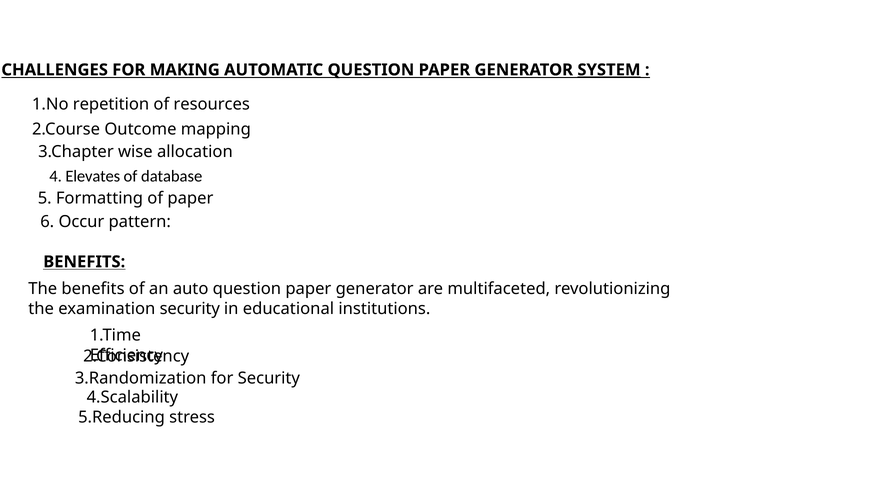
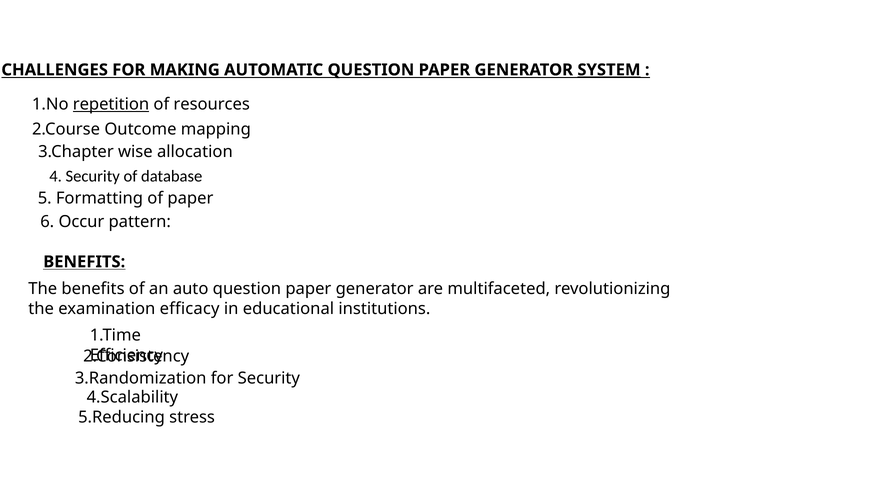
repetition underline: none -> present (111, 104)
4 Elevates: Elevates -> Security (93, 176)
examination security: security -> efficacy (190, 308)
